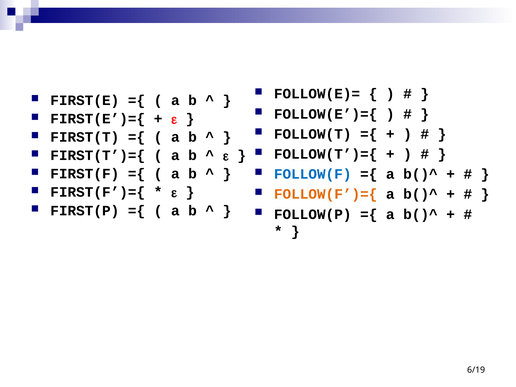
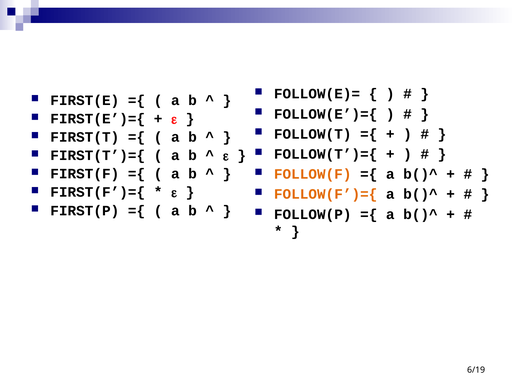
FOLLOW(F colour: blue -> orange (313, 174)
